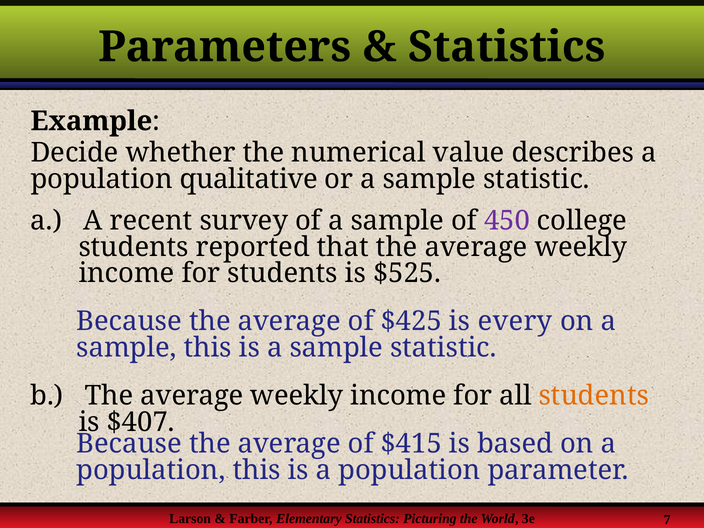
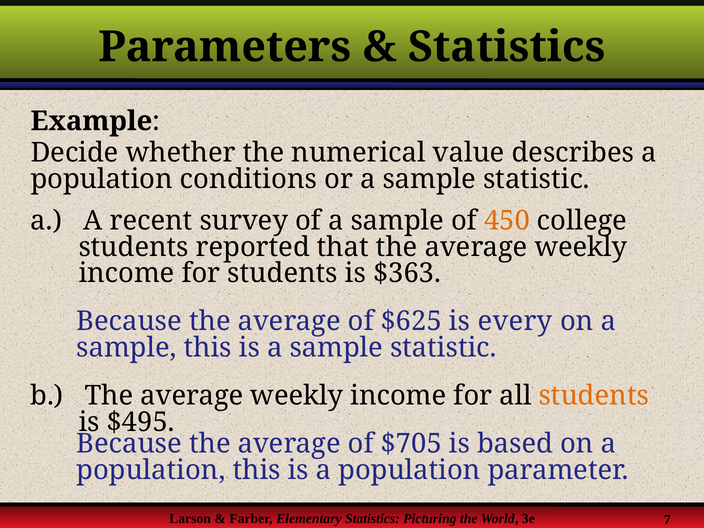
qualitative: qualitative -> conditions (249, 179)
450 colour: purple -> orange (507, 221)
$525: $525 -> $363 (407, 273)
$425: $425 -> $625 (411, 321)
$407: $407 -> $495 (141, 422)
$415: $415 -> $705 (411, 444)
